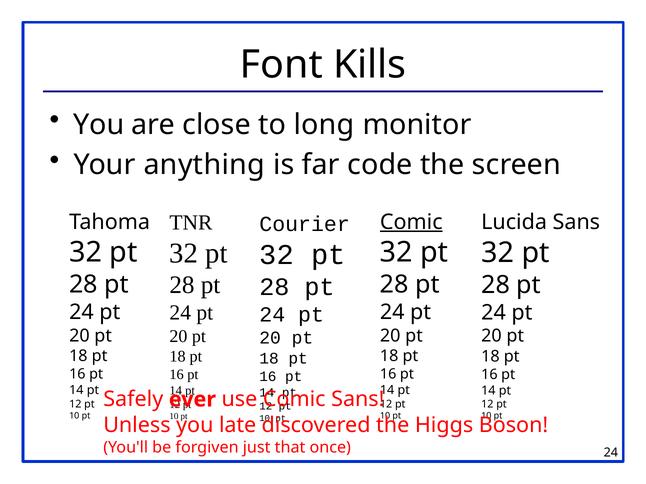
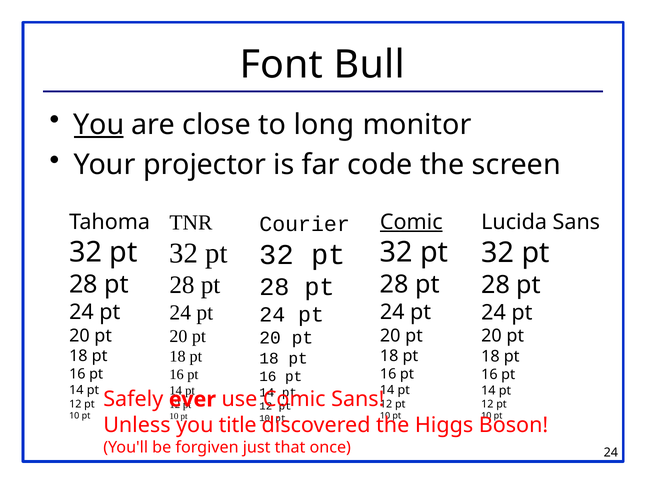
Kills: Kills -> Bull (369, 65)
You underline: none -> present (99, 125)
anything: anything -> projector (204, 165)
late: late -> title (238, 426)
